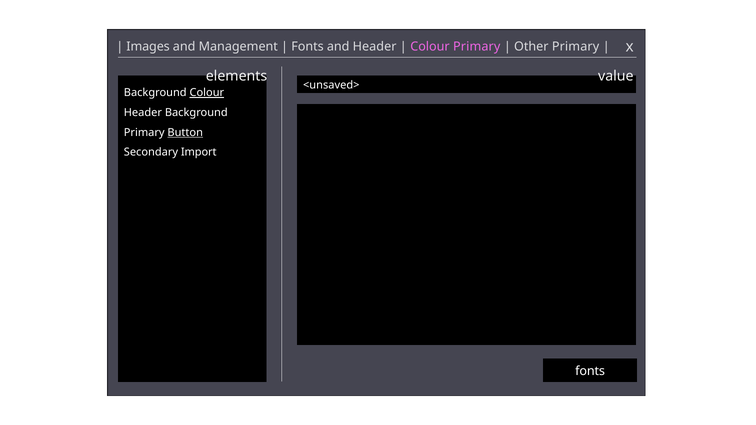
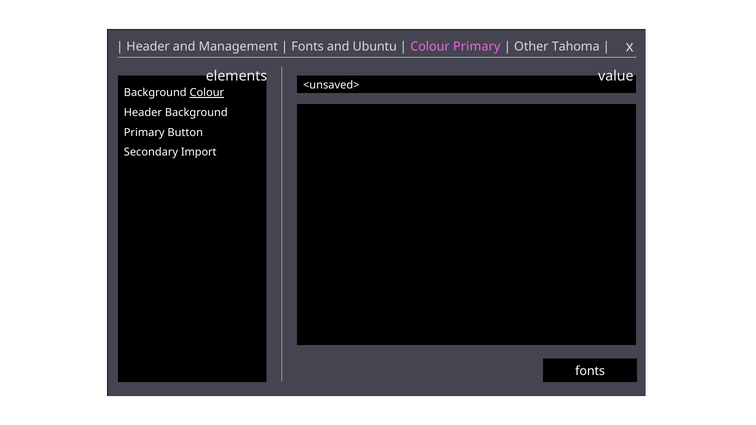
Images: Images -> Header (148, 47)
and Header: Header -> Ubuntu (375, 47)
Other Primary: Primary -> Tahoma (576, 47)
Button underline: present -> none (185, 133)
